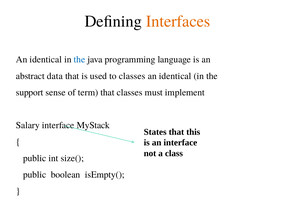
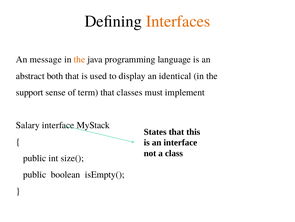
identical: identical -> message (46, 59)
the colour: blue -> orange (79, 59)
data: data -> both (55, 76)
to classes: classes -> display (132, 76)
